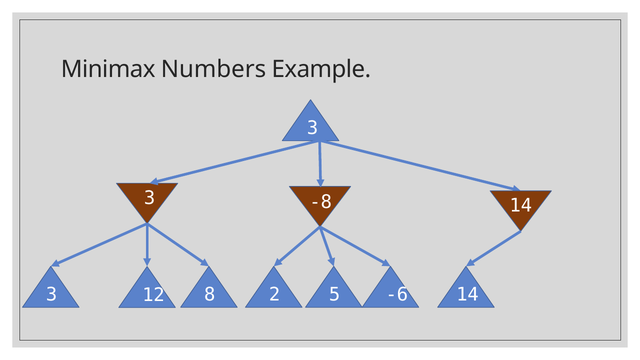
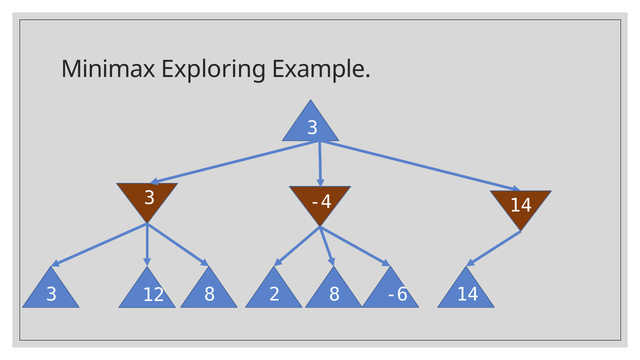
Numbers: Numbers -> Exploring (214, 70)
-8: -8 -> -4 (321, 202)
2 5: 5 -> 8 (335, 295)
